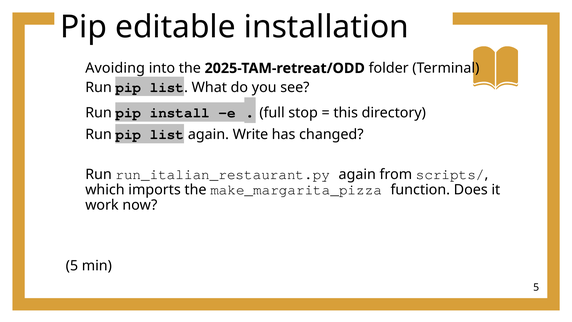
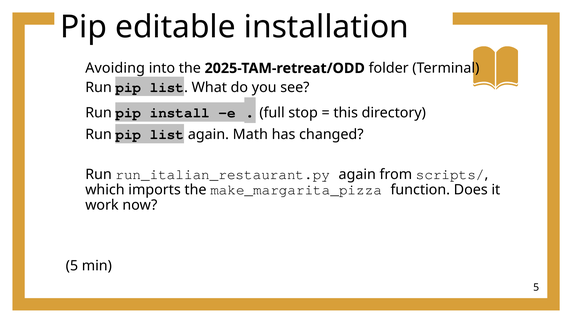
Write: Write -> Math (250, 134)
